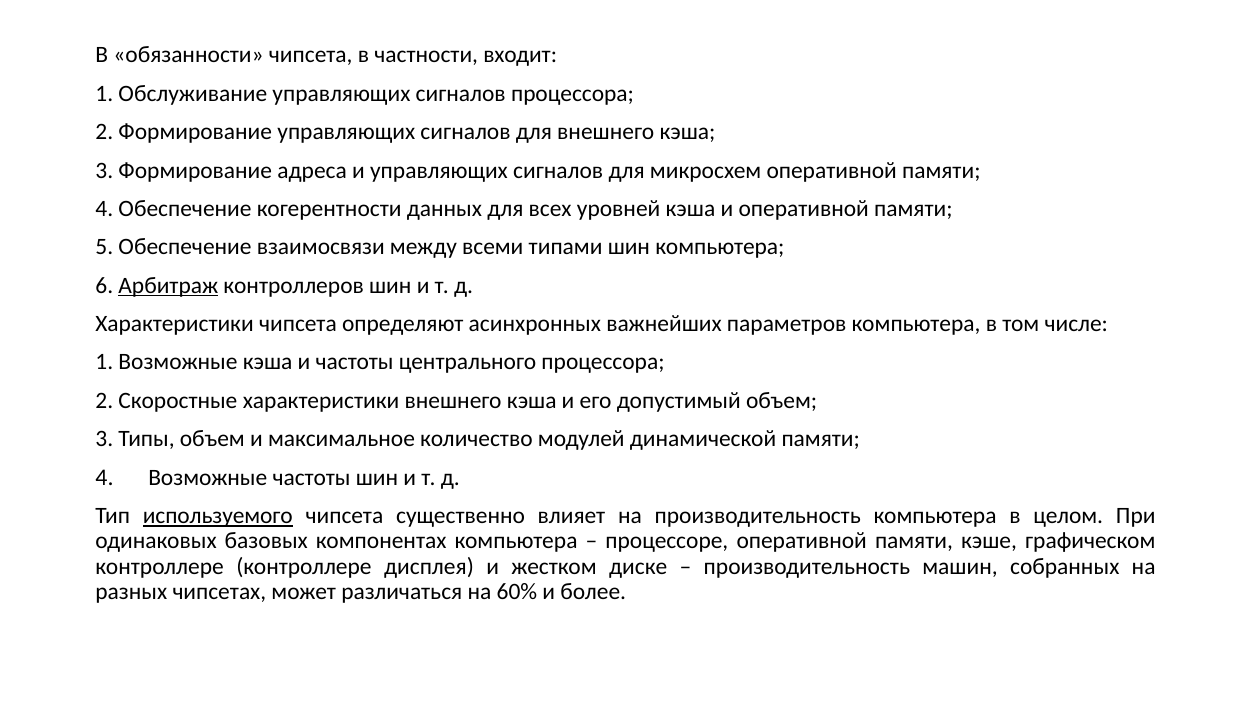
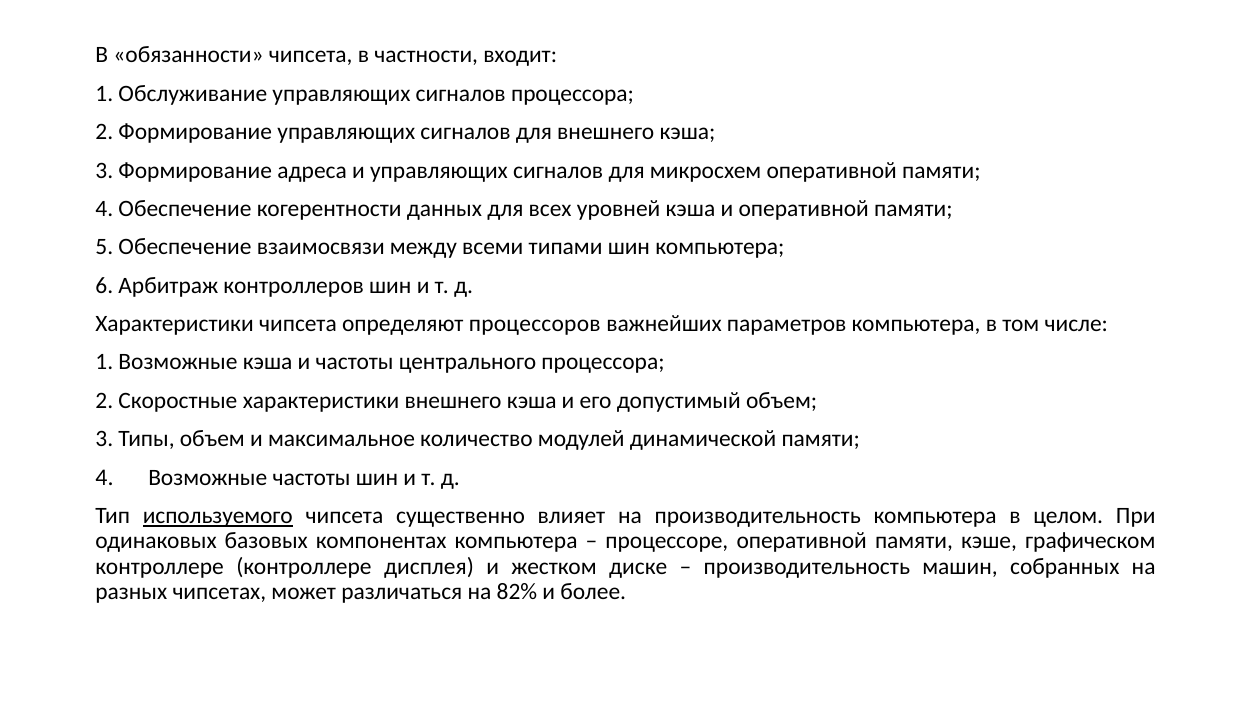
Арбитраж underline: present -> none (168, 286)
асинхронных: асинхронных -> процессоров (535, 324)
60%: 60% -> 82% (517, 592)
